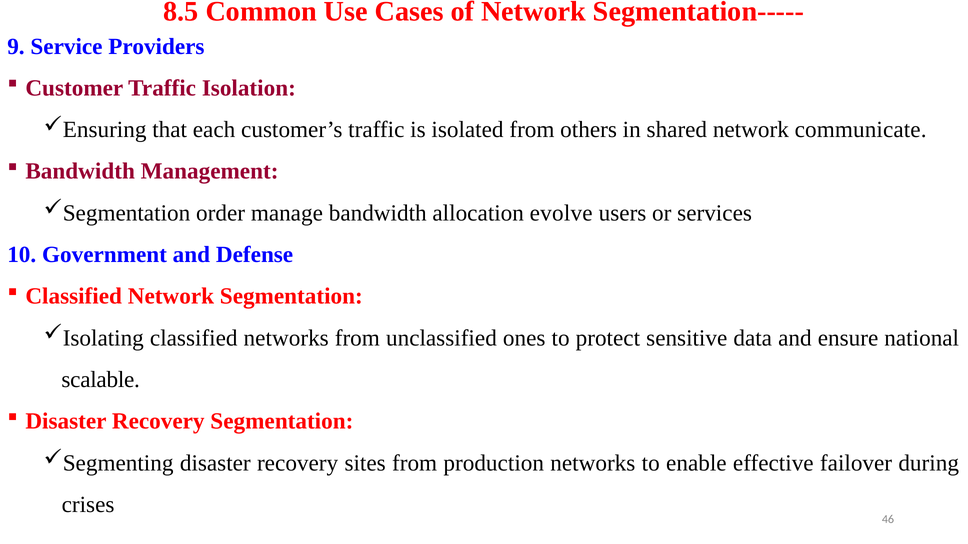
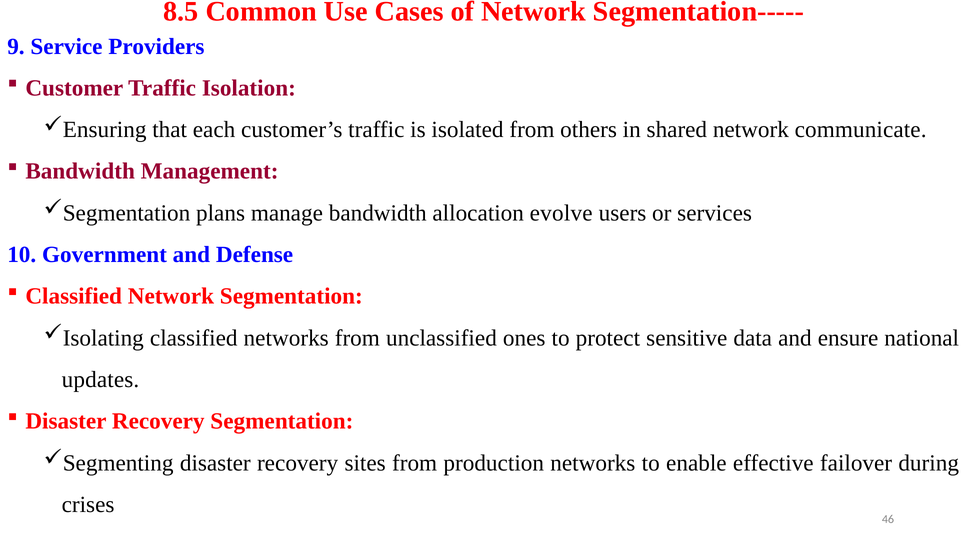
order: order -> plans (221, 213)
scalable: scalable -> updates (100, 380)
